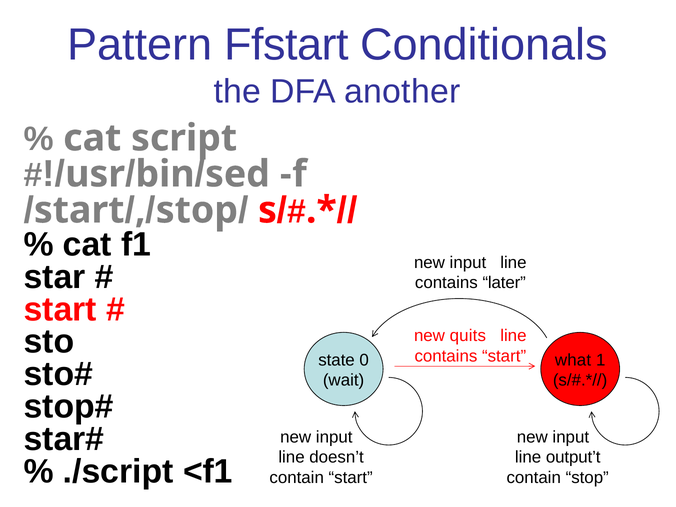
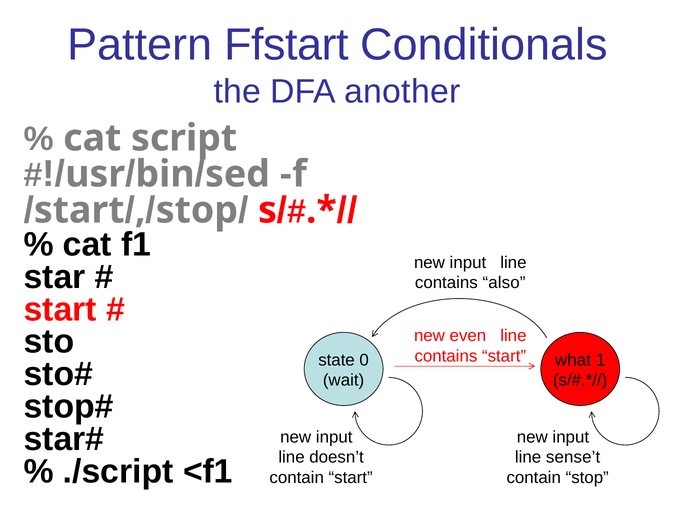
later: later -> also (504, 283)
quits: quits -> even (468, 336)
output’t: output’t -> sense’t (573, 457)
